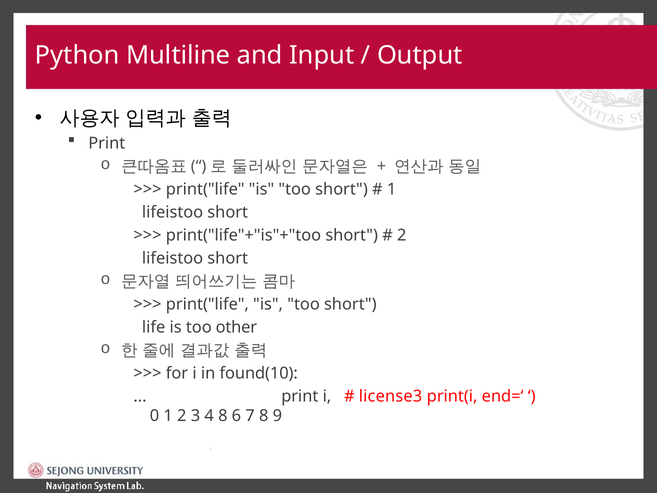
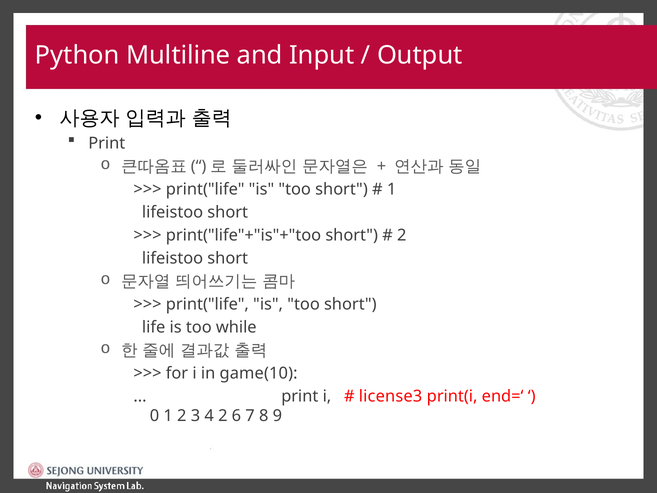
other: other -> while (236, 327)
found(10: found(10 -> game(10 (259, 373)
4 8: 8 -> 2 (223, 416)
